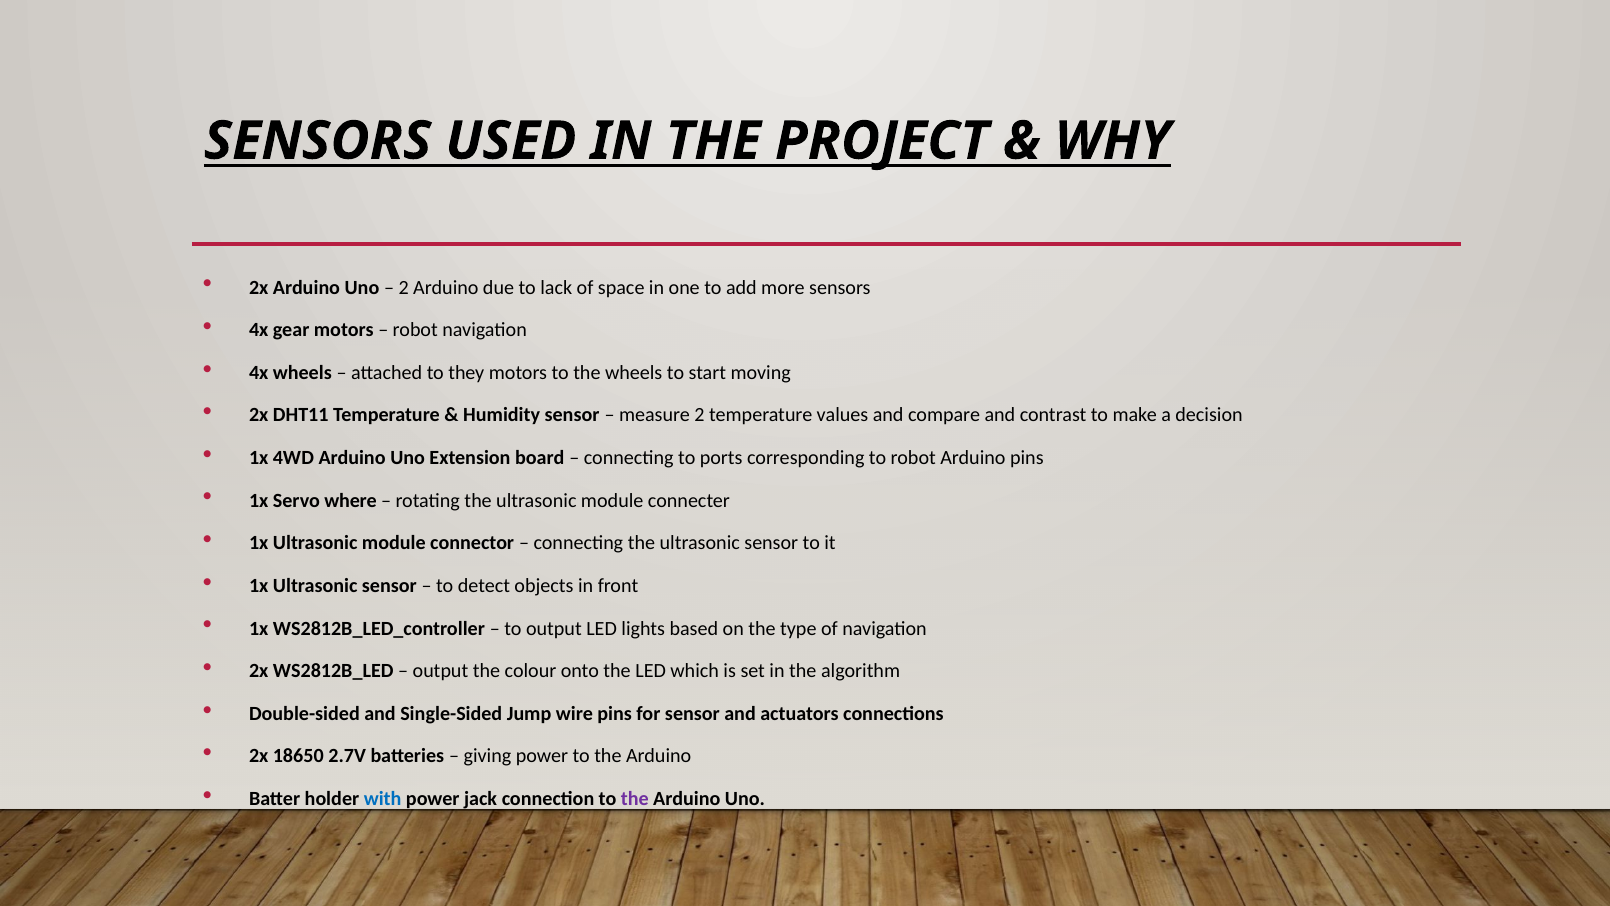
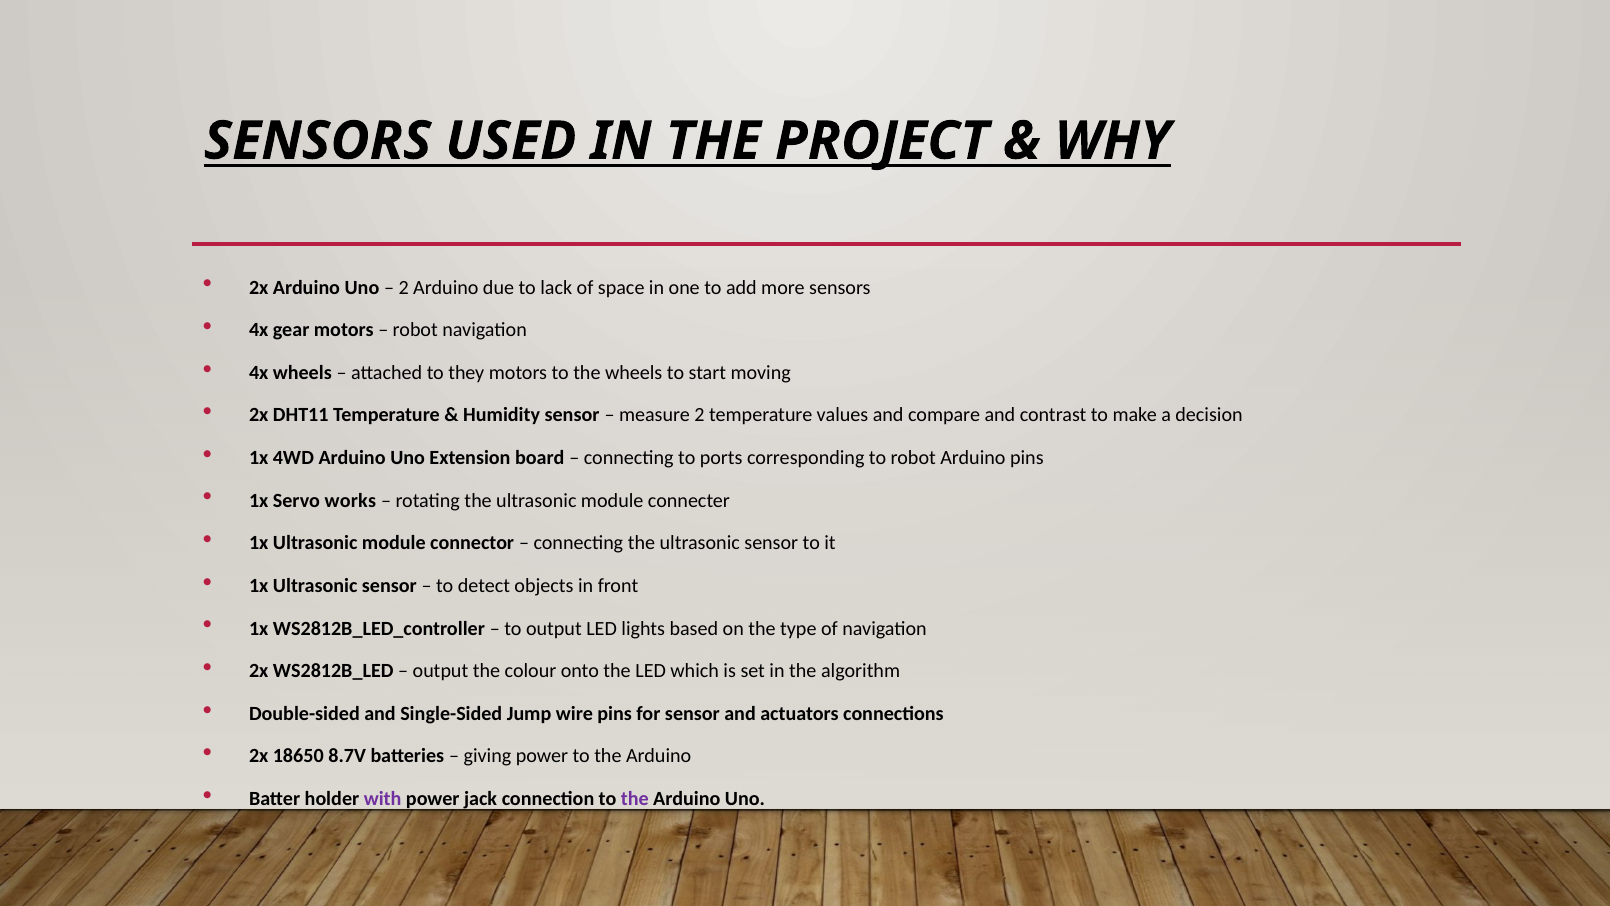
where: where -> works (350, 500)
2.7V: 2.7V -> 8.7V (347, 756)
with colour: blue -> purple (383, 798)
